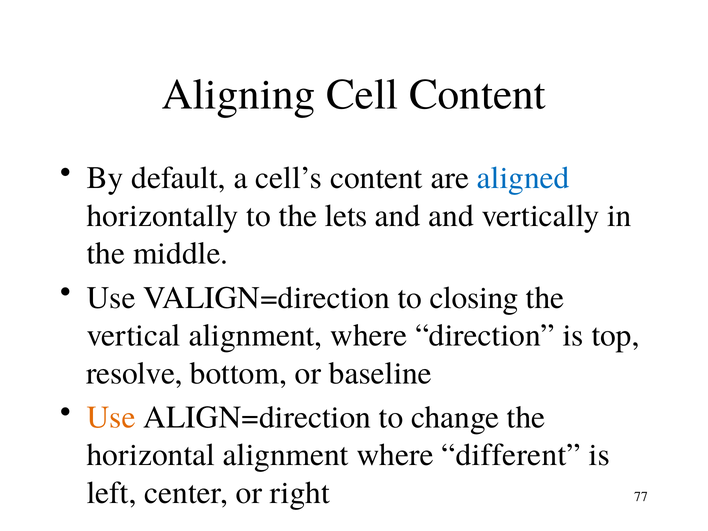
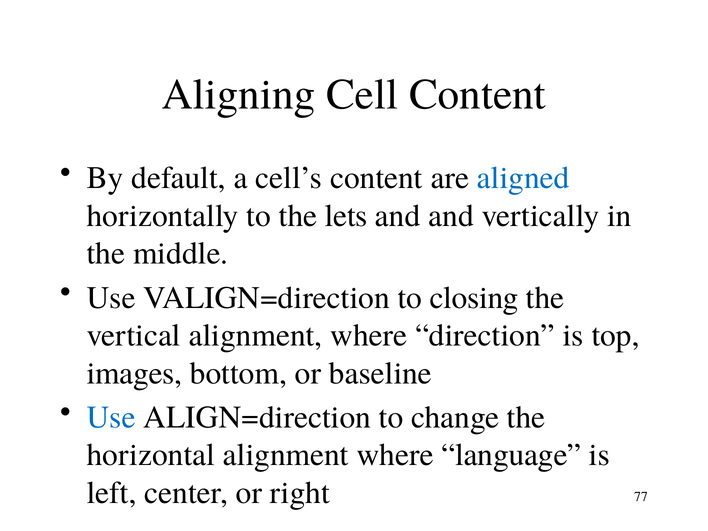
resolve: resolve -> images (134, 373)
Use colour: orange -> blue (111, 417)
different: different -> language (511, 455)
